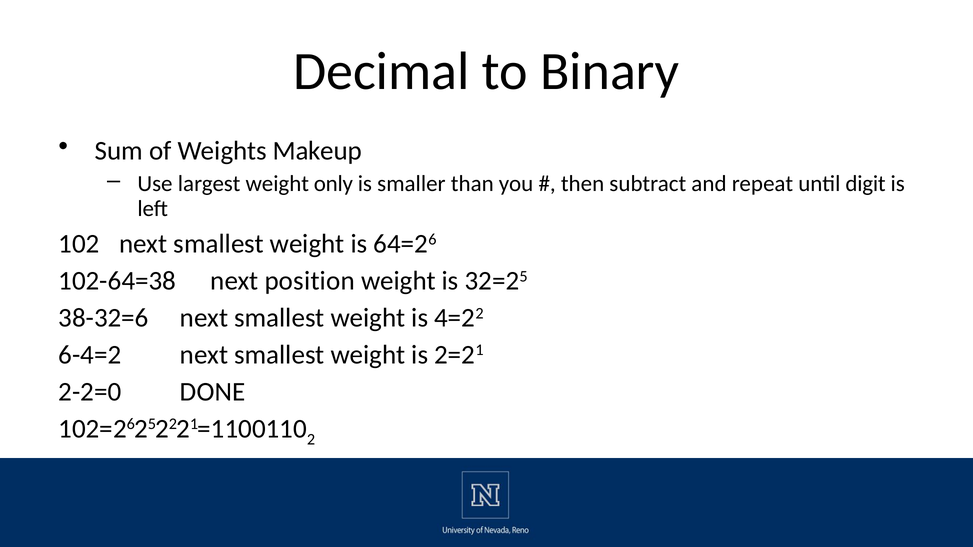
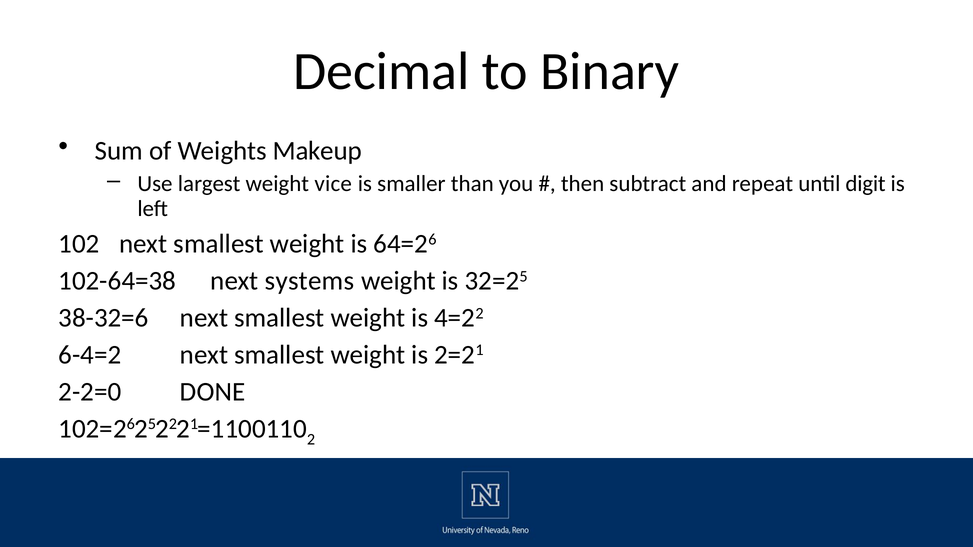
only: only -> vice (333, 184)
position: position -> systems (310, 281)
